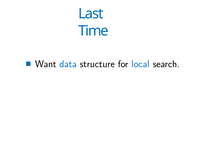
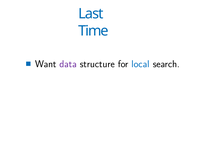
data colour: blue -> purple (68, 64)
